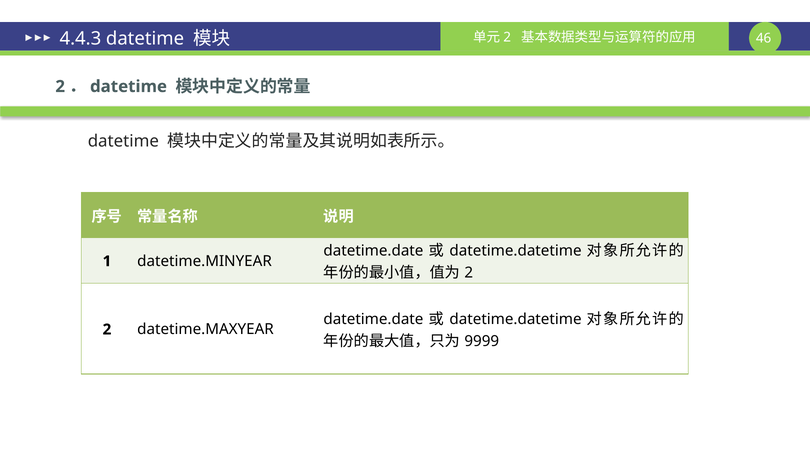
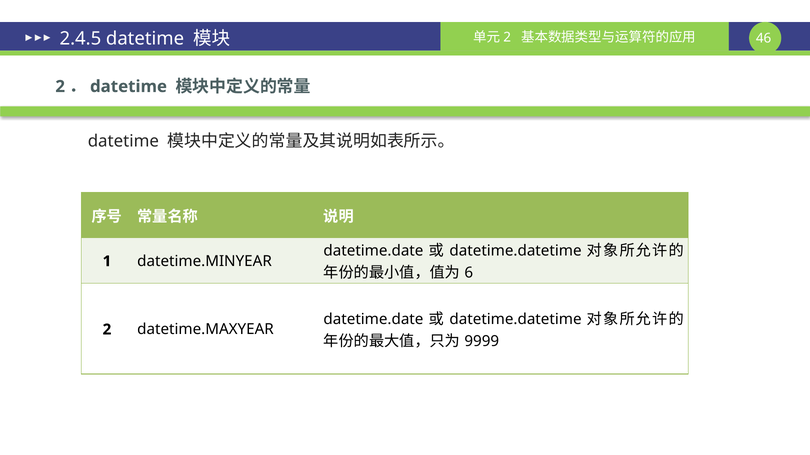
4.4.3: 4.4.3 -> 2.4.5 (80, 39)
2: 2 -> 6 (469, 273)
